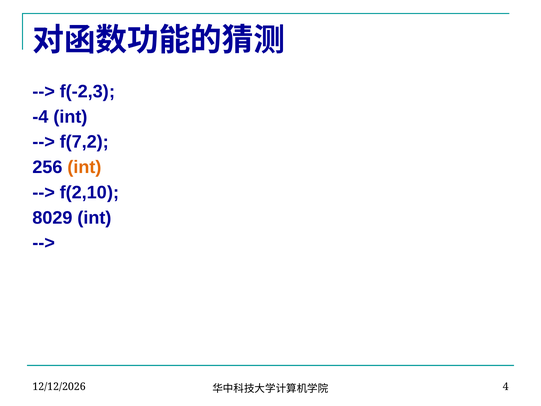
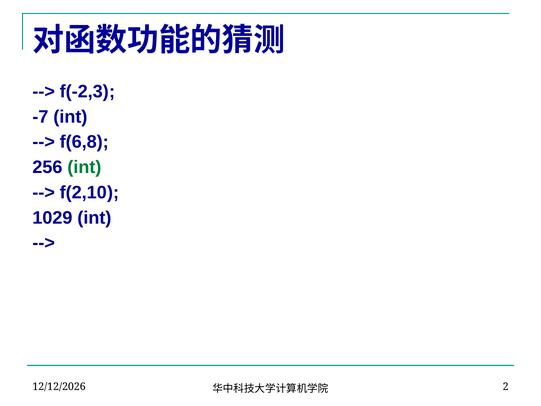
-4: -4 -> -7 (40, 117)
f(7,2: f(7,2 -> f(6,8 (84, 142)
int colour: orange -> green (85, 167)
8029: 8029 -> 1029 (53, 218)
4: 4 -> 2 (506, 386)
